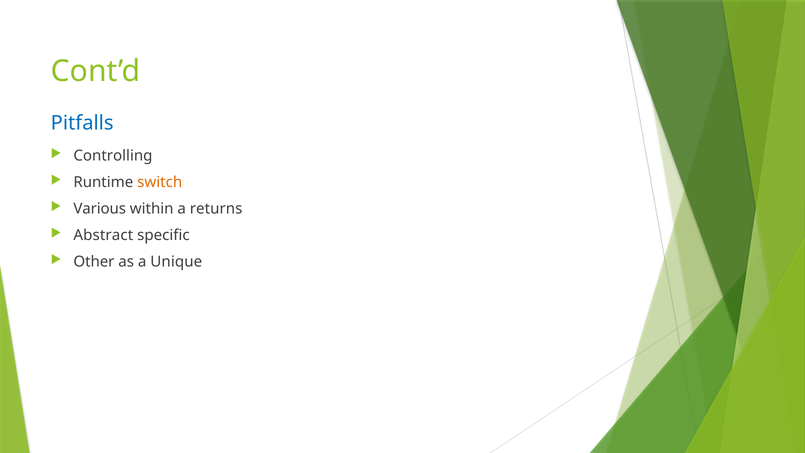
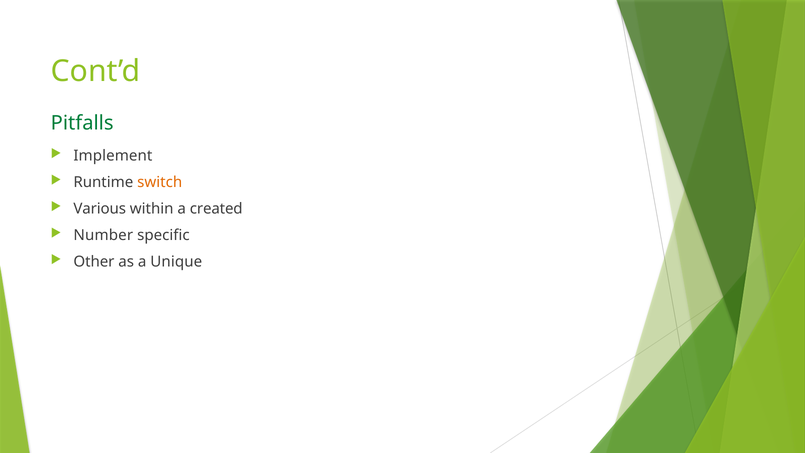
Pitfalls colour: blue -> green (82, 123)
Controlling: Controlling -> Implement (113, 156)
returns: returns -> created (216, 209)
Abstract: Abstract -> Number (103, 235)
